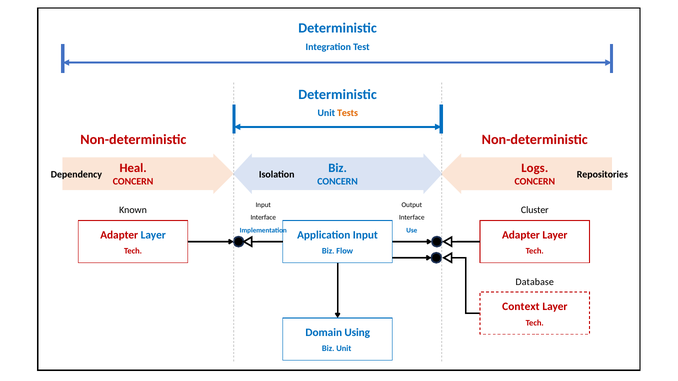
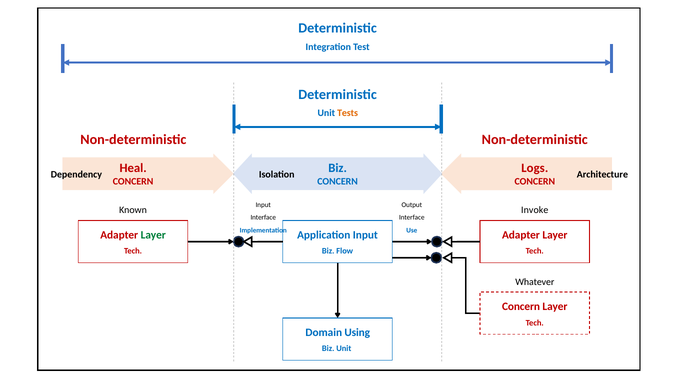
Repositories: Repositories -> Architecture (602, 174)
Cluster: Cluster -> Invoke (535, 210)
Layer colour: blue -> green (153, 235)
Database: Database -> Whatever (535, 282)
Context: Context -> Concern (521, 307)
